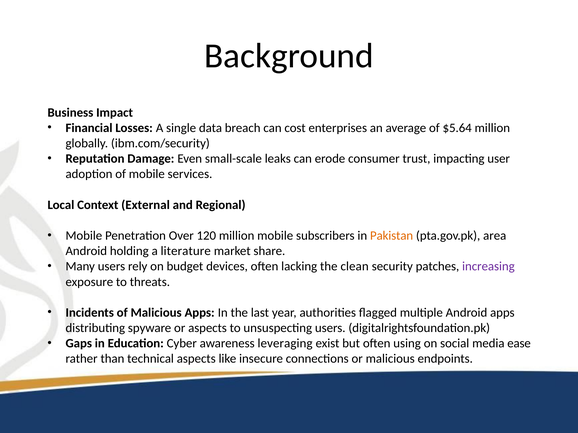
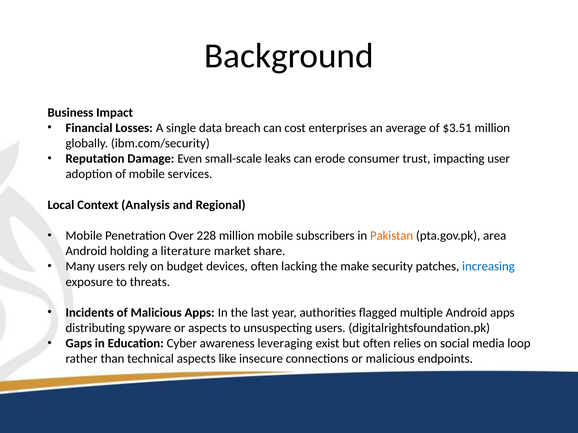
$5.64: $5.64 -> $3.51 (457, 128)
External: External -> Analysis (146, 205)
120: 120 -> 228 (206, 236)
clean: clean -> make (355, 267)
increasing colour: purple -> blue (488, 267)
using: using -> relies (407, 344)
ease: ease -> loop (519, 344)
